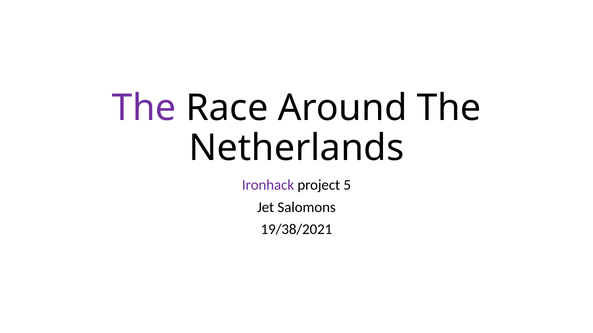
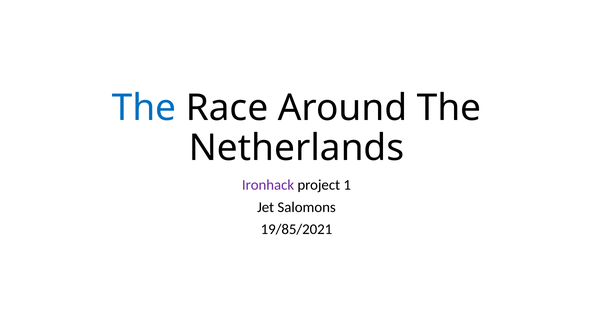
The colour: purple -> blue (144, 108)
5: 5 -> 1 (347, 185)
19/38/2021: 19/38/2021 -> 19/85/2021 (296, 230)
